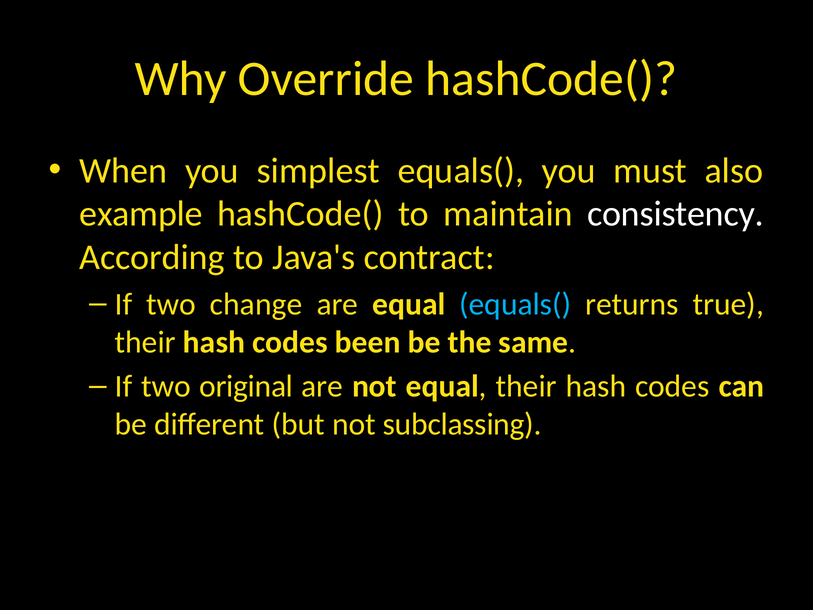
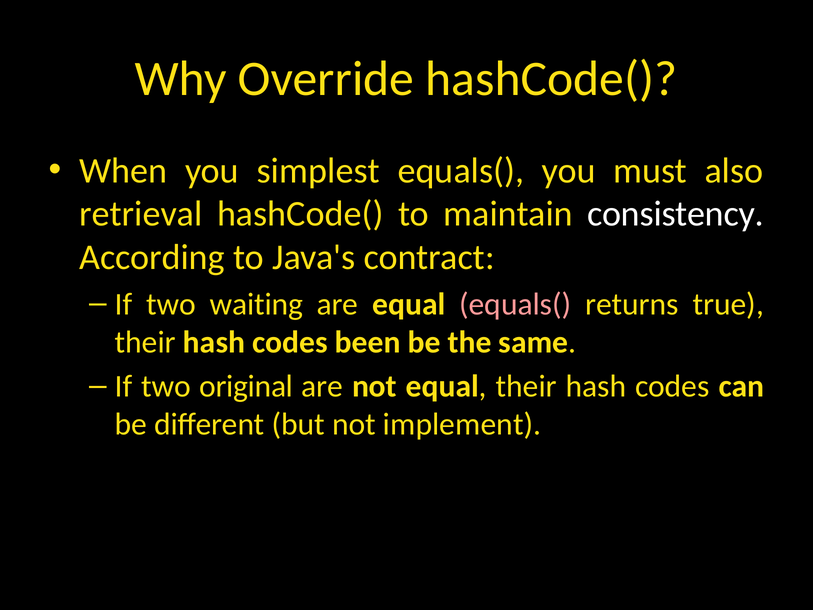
example: example -> retrieval (141, 214)
change: change -> waiting (256, 304)
equals( colour: light blue -> pink (515, 304)
subclassing: subclassing -> implement (462, 424)
